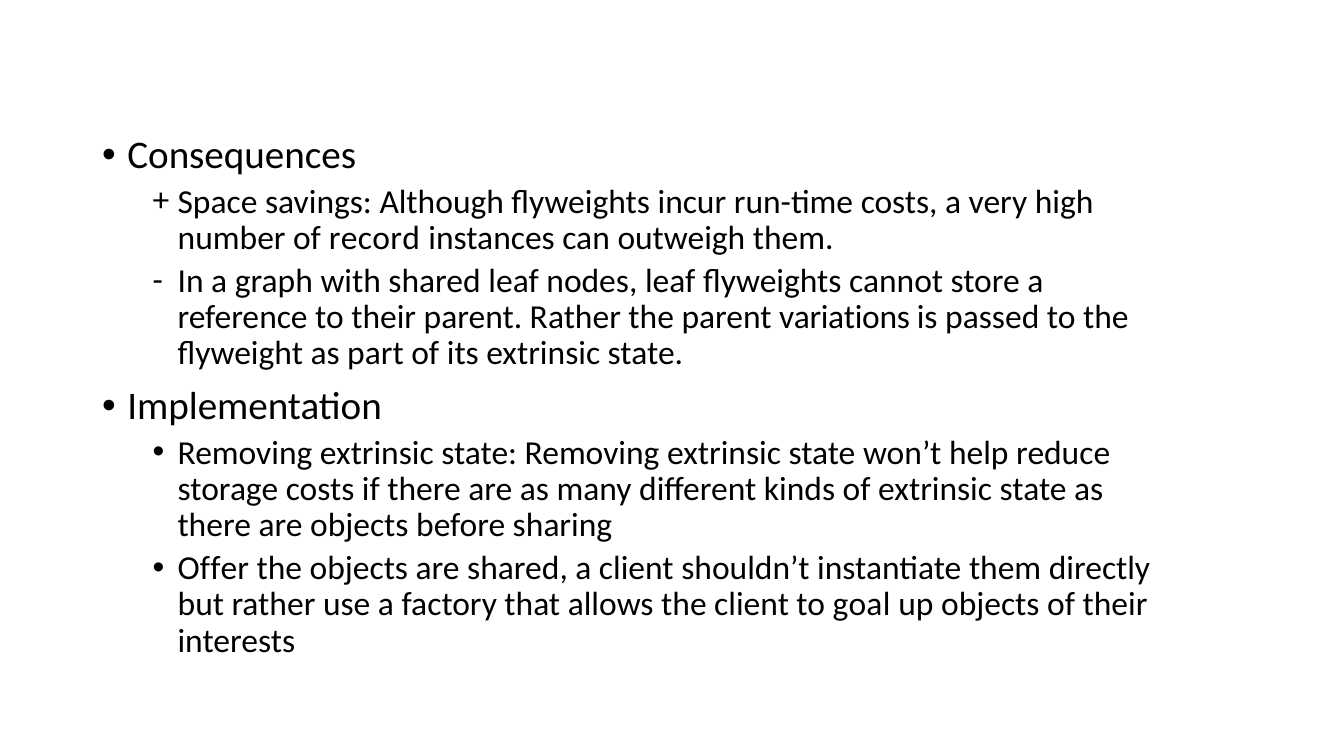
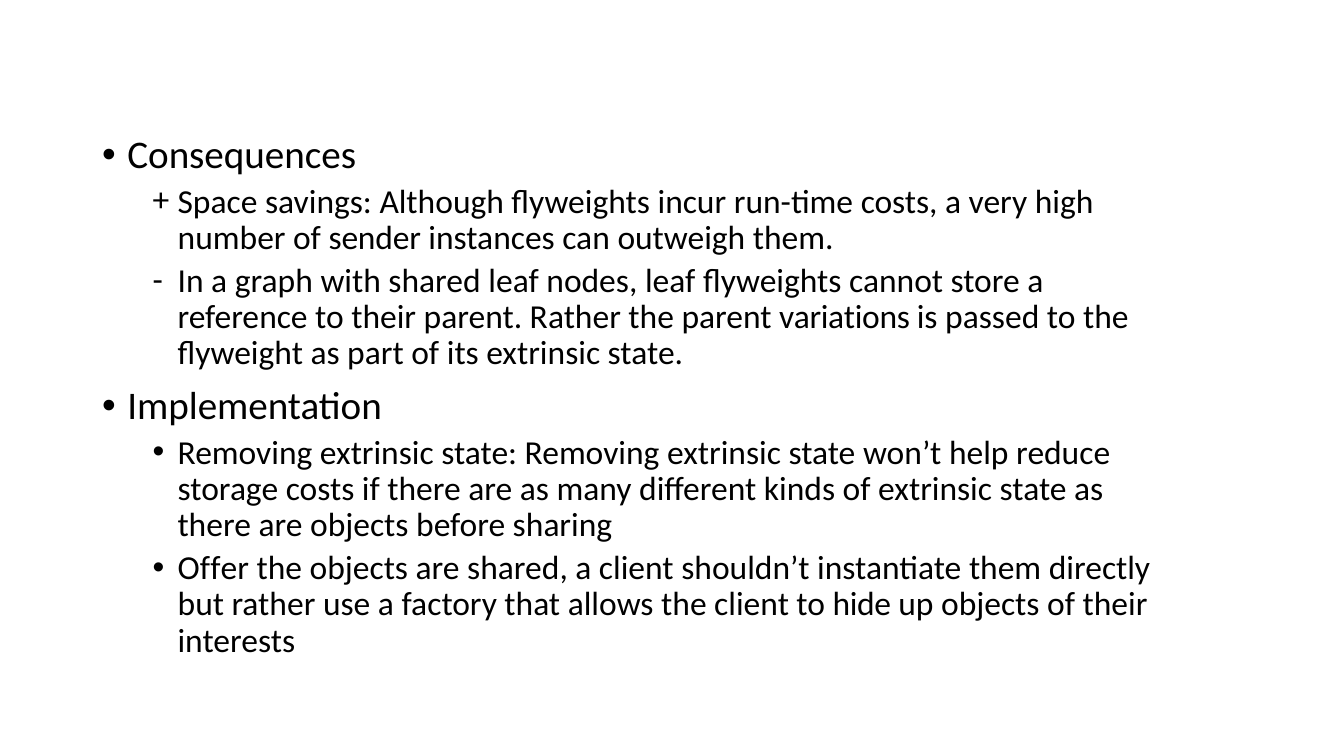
record: record -> sender (375, 238)
goal: goal -> hide (862, 605)
